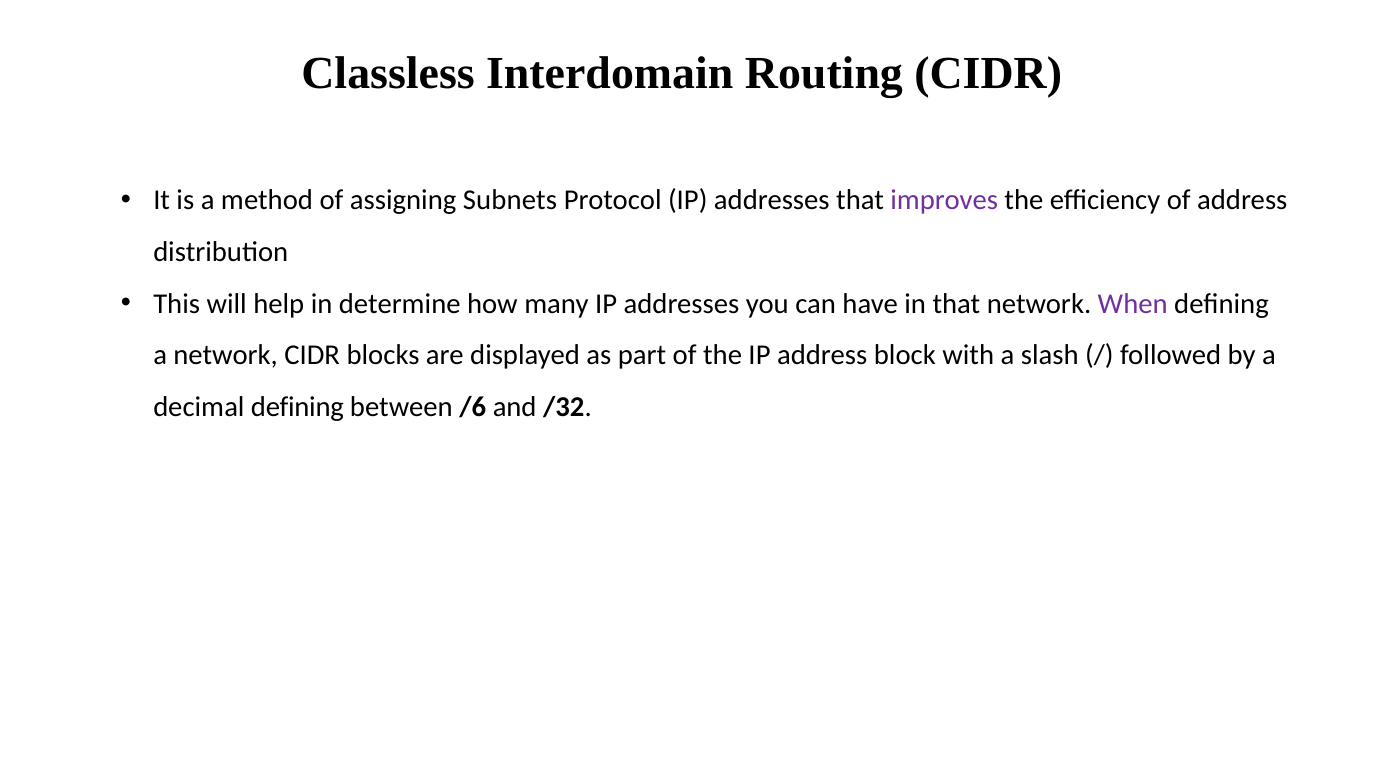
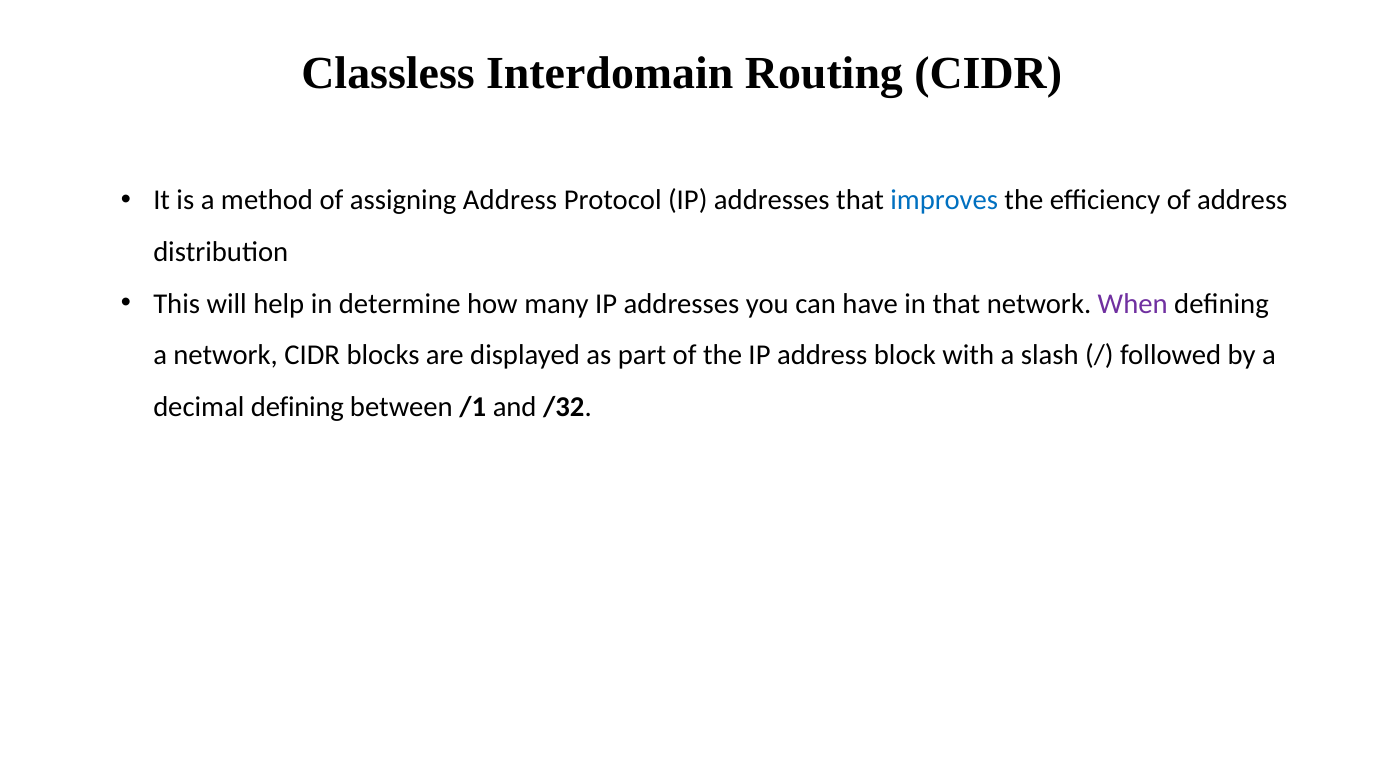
assigning Subnets: Subnets -> Address (510, 200)
improves colour: purple -> blue (944, 200)
/6: /6 -> /1 (473, 407)
